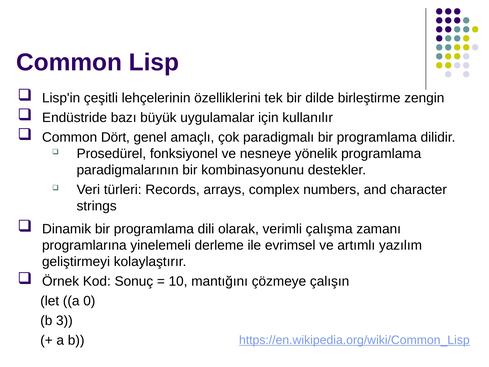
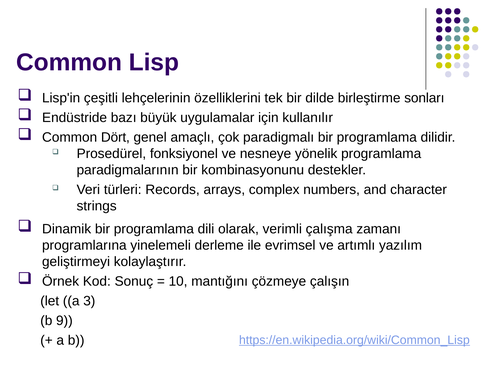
zengin: zengin -> sonları (424, 98)
0: 0 -> 3 (89, 301)
3: 3 -> 9 (64, 321)
